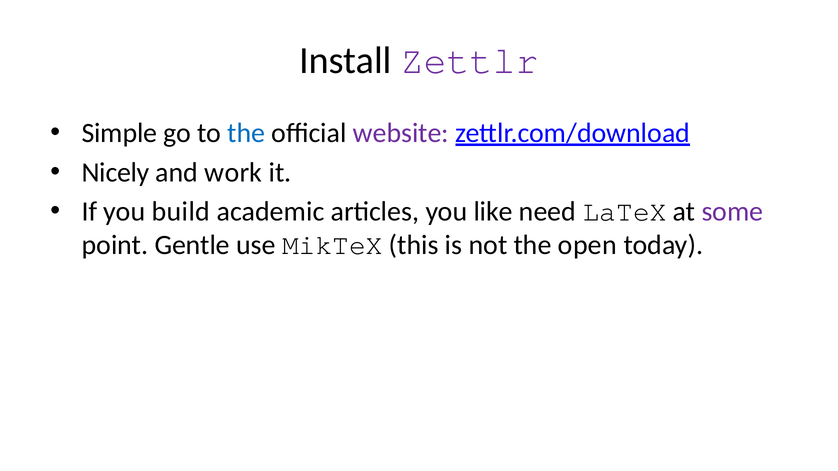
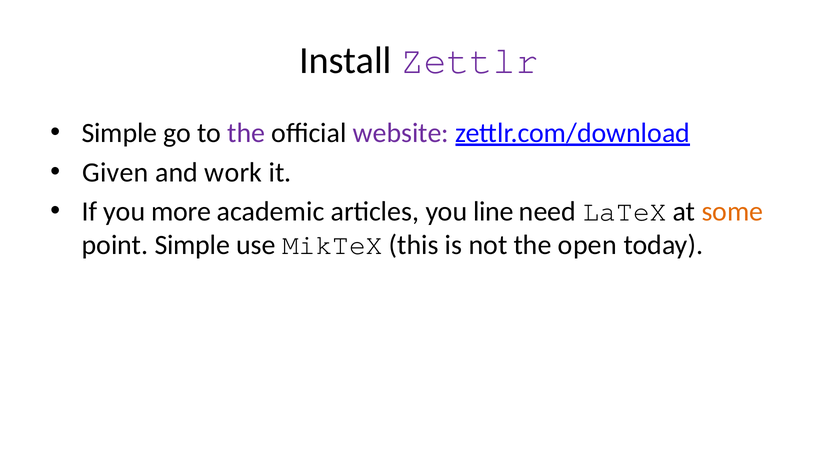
the colour: blue -> purple (246, 133)
Nicely: Nicely -> Given (115, 173)
build: build -> more (181, 212)
like: like -> line (493, 212)
some colour: purple -> orange (732, 212)
point Gentle: Gentle -> Simple (192, 245)
